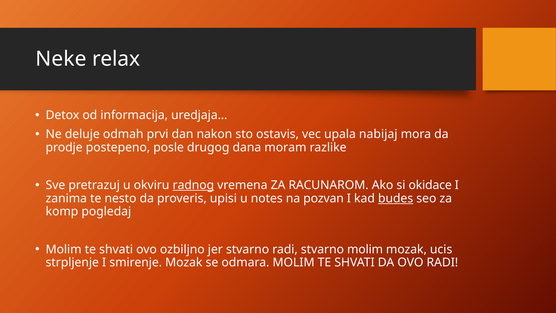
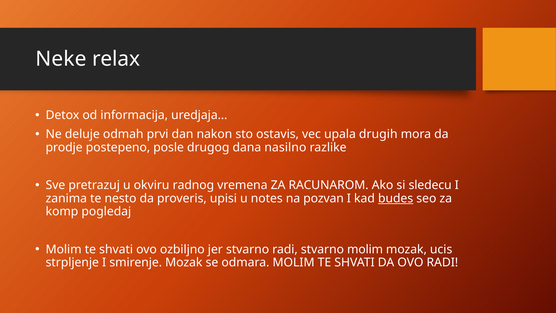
nabijaj: nabijaj -> drugih (378, 134)
moram: moram -> nasilno (285, 147)
radnog underline: present -> none (193, 185)
okidace: okidace -> sledecu (430, 185)
